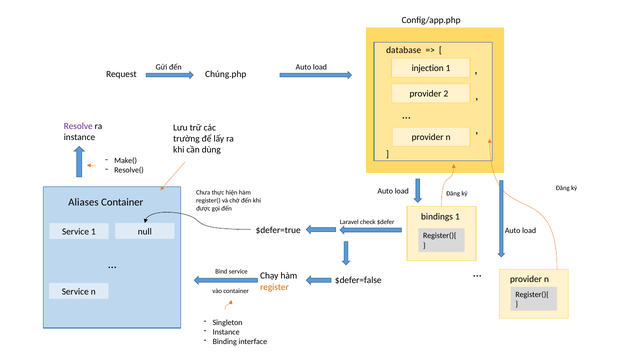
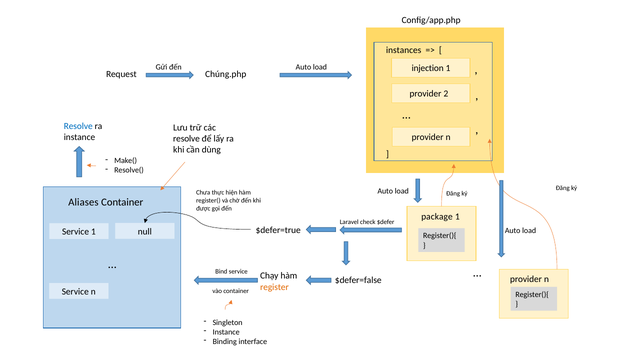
database: database -> instances (404, 50)
Resolve colour: purple -> blue (78, 126)
trường: trường -> resolve (186, 139)
bindings: bindings -> package (437, 217)
